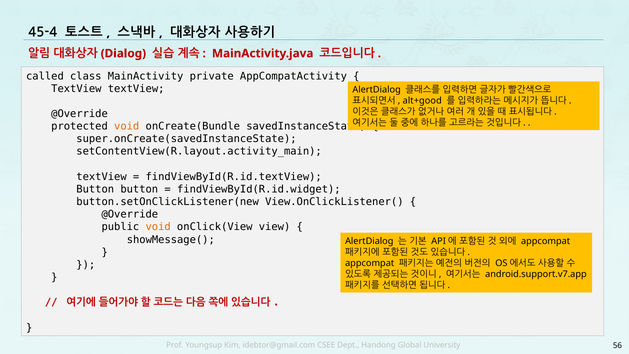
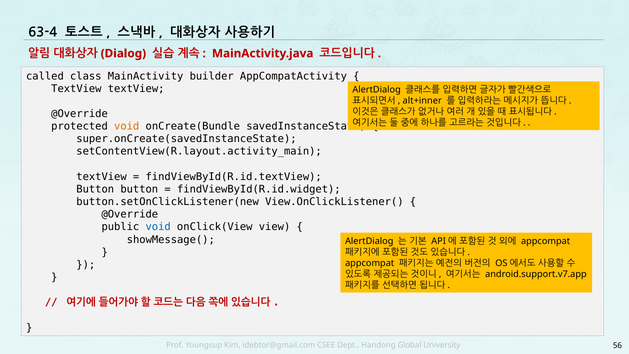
45-4: 45-4 -> 63-4 (43, 32)
private: private -> builder (212, 76)
alt+good: alt+good -> alt+inner (422, 101)
void colour: orange -> blue (158, 227)
